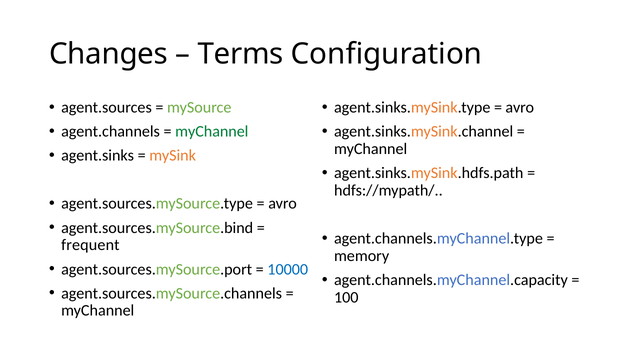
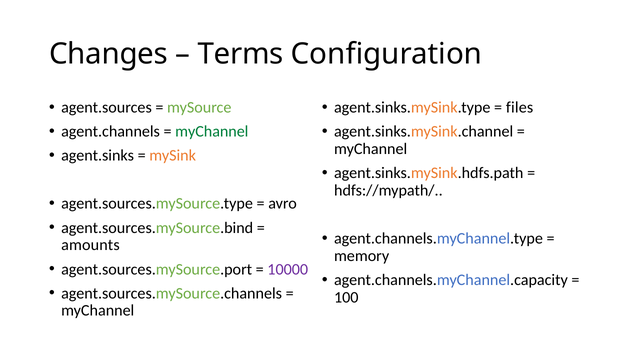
avro: avro -> files (520, 107)
frequent: frequent -> amounts (90, 245)
10000 colour: blue -> purple (288, 269)
